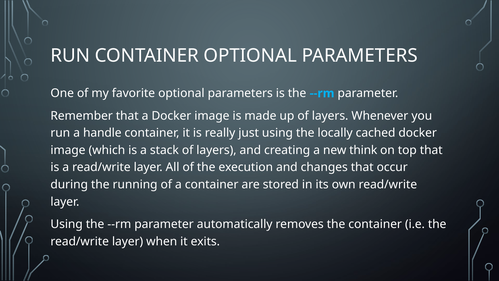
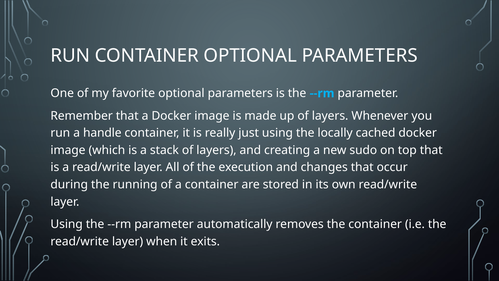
think: think -> sudo (363, 150)
